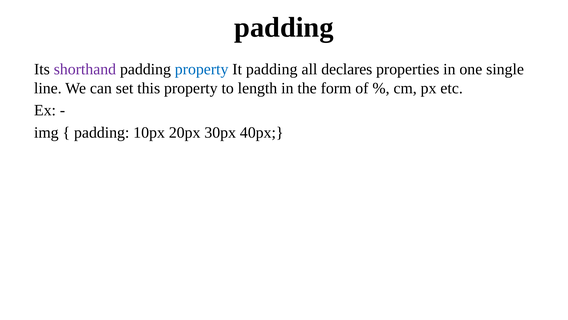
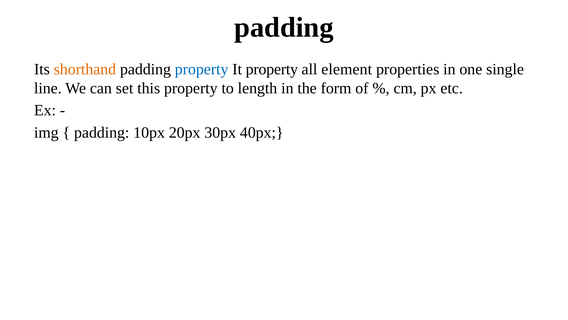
shorthand colour: purple -> orange (85, 69)
It padding: padding -> property (272, 69)
declares: declares -> element (347, 69)
